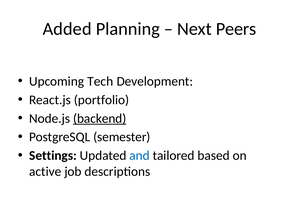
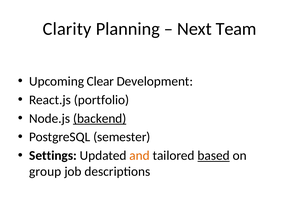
Added: Added -> Clarity (67, 29)
Peers: Peers -> Team (236, 29)
Tech: Tech -> Clear (100, 81)
and colour: blue -> orange (140, 156)
based underline: none -> present (214, 156)
active: active -> group (45, 172)
